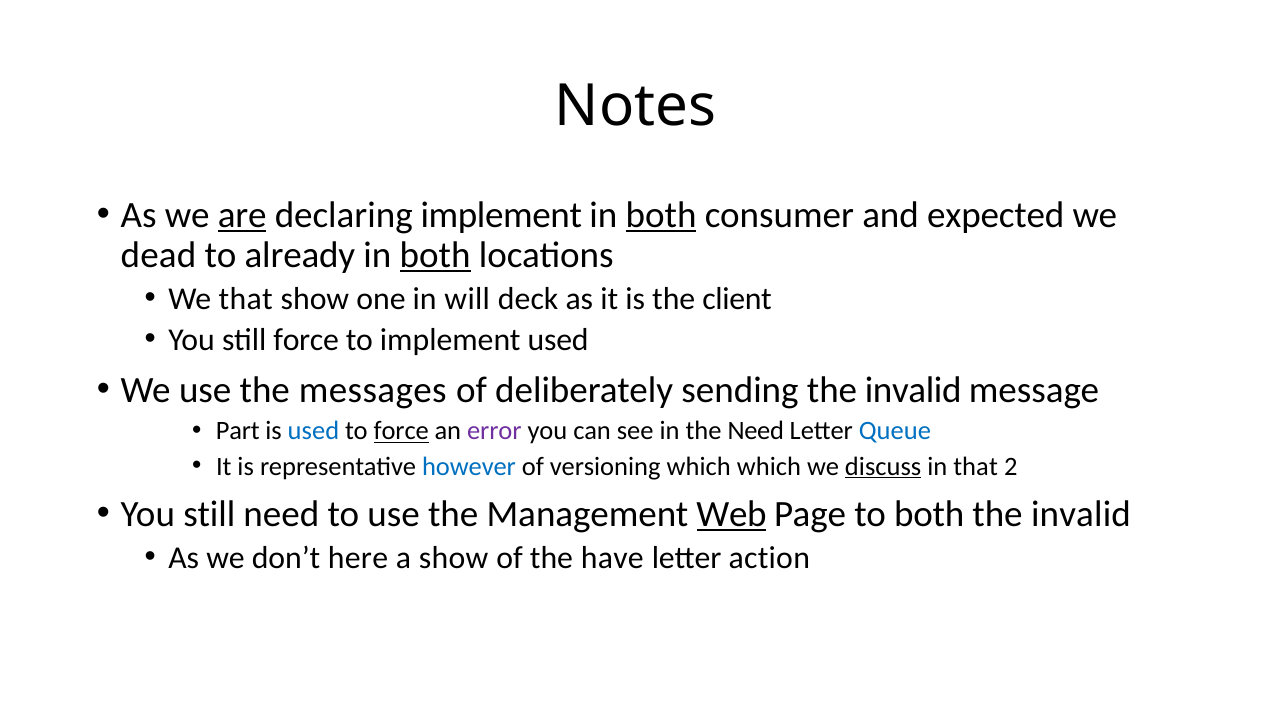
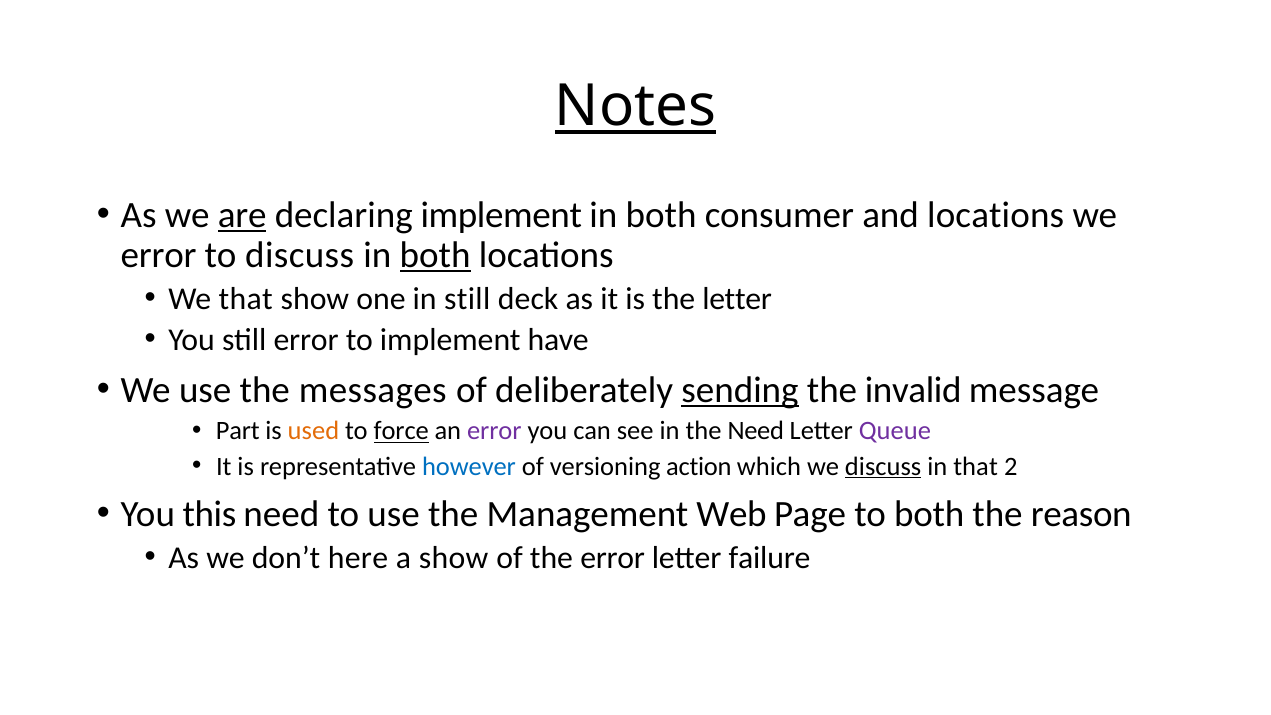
Notes underline: none -> present (635, 107)
both underline: present -> none (661, 215)
and expected: expected -> locations (996, 215)
dead: dead -> error (159, 255)
to already: already -> discuss (300, 255)
in will: will -> still (467, 299)
the client: client -> letter (737, 299)
still force: force -> error (306, 340)
implement used: used -> have (558, 340)
sending underline: none -> present (740, 390)
used colour: blue -> orange (313, 431)
Queue colour: blue -> purple (895, 431)
versioning which: which -> action (699, 466)
still: still -> this (209, 514)
Web underline: present -> none (731, 514)
invalid: invalid -> reason (1081, 514)
the have: have -> error (613, 558)
action: action -> failure (770, 558)
